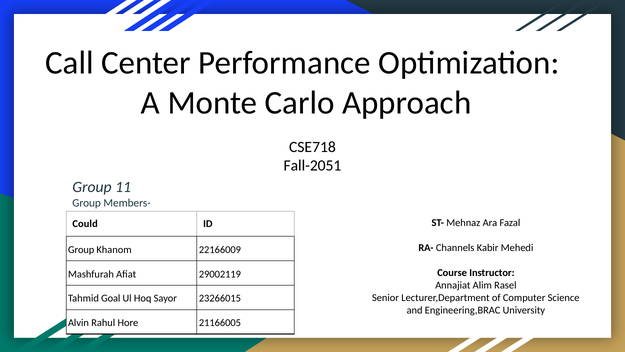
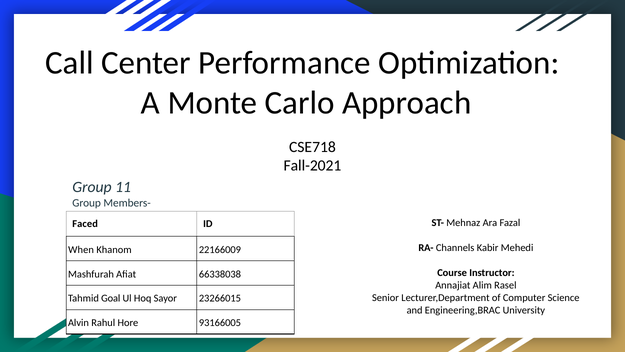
Fall-2051: Fall-2051 -> Fall-2021 (312, 165)
Could: Could -> Faced (85, 224)
Group: Group -> When (81, 249)
29002119: 29002119 -> 66338038 (220, 274)
21166005: 21166005 -> 93166005 (220, 322)
